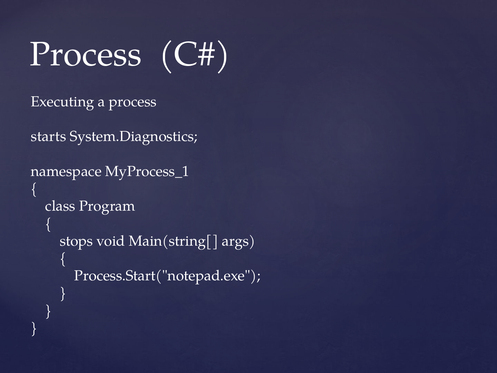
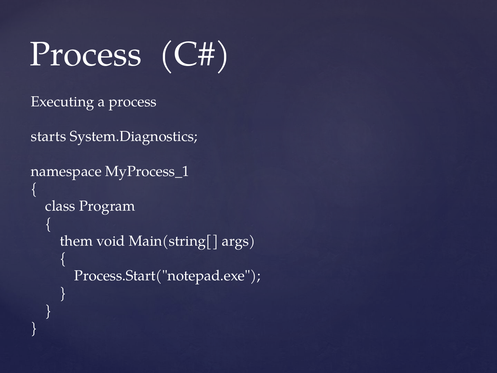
stops: stops -> them (76, 241)
